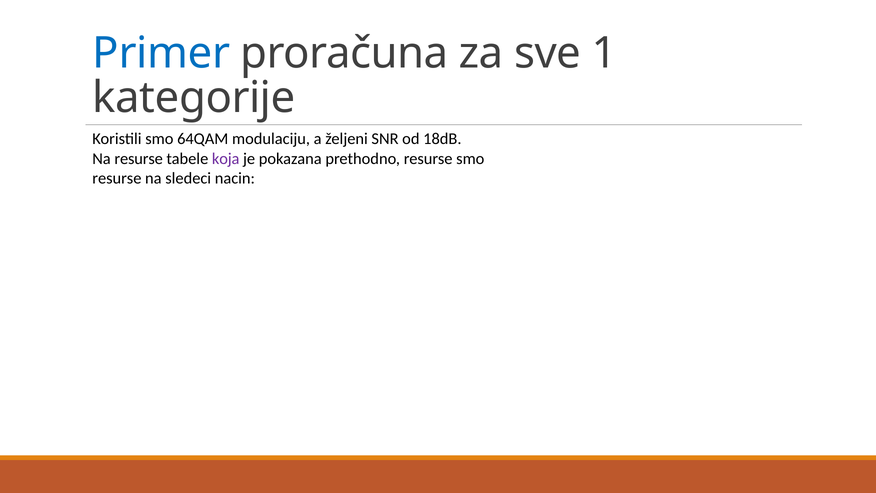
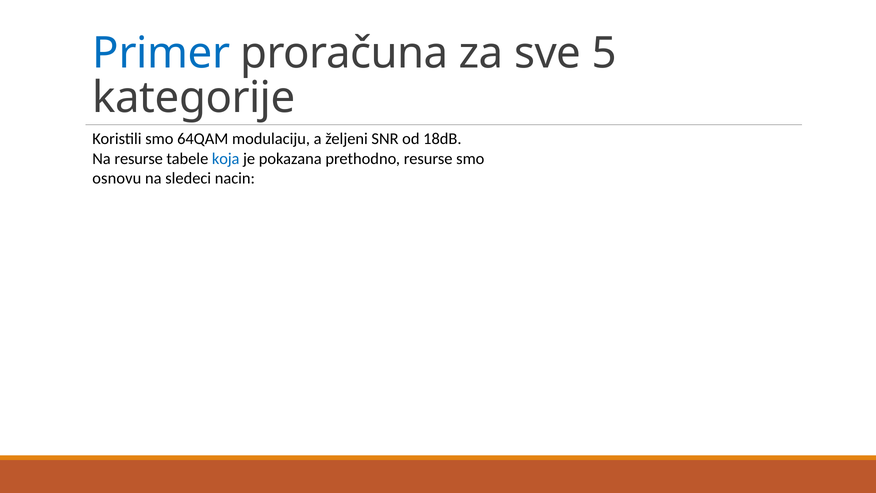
1: 1 -> 5 (604, 53)
koja colour: purple -> blue (226, 159)
resurse: resurse -> osnovu (117, 178)
